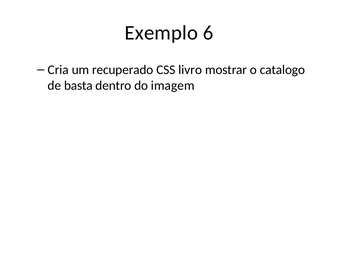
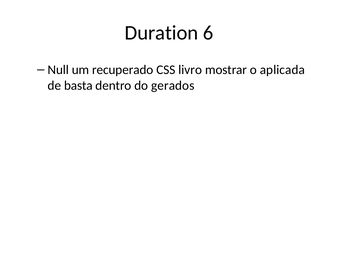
Exemplo: Exemplo -> Duration (161, 33)
Cria: Cria -> Null (58, 70)
catalogo: catalogo -> aplicada (282, 70)
imagem: imagem -> gerados (173, 85)
